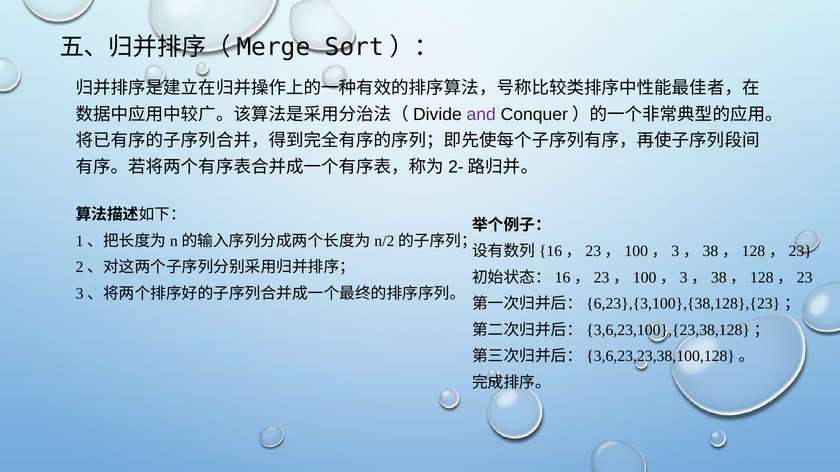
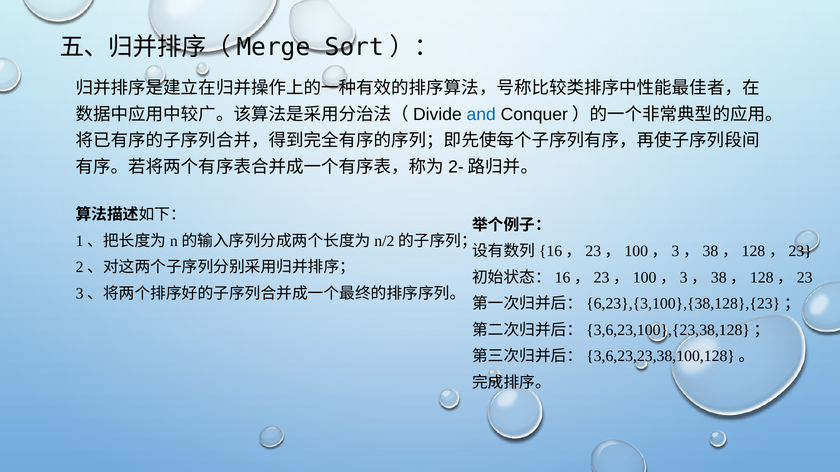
and colour: purple -> blue (481, 114)
